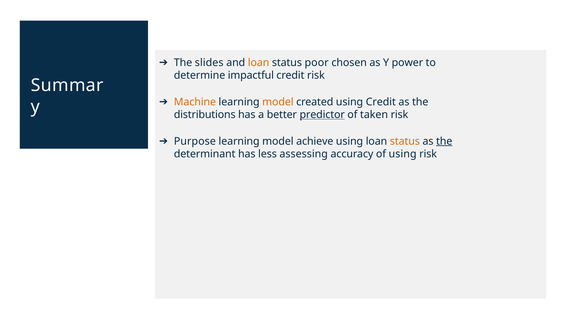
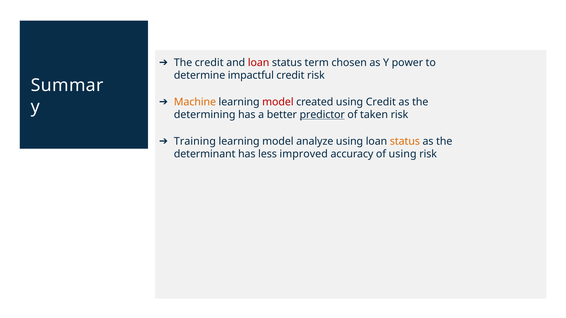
The slides: slides -> credit (209, 63)
loan colour: orange -> red (259, 63)
poor: poor -> term (317, 63)
model colour: orange -> red (278, 102)
distributions: distributions -> determining (205, 115)
Purpose: Purpose -> Training (195, 141)
achieve: achieve -> analyze (315, 141)
the underline: present -> none (444, 141)
assessing: assessing -> improved (304, 154)
